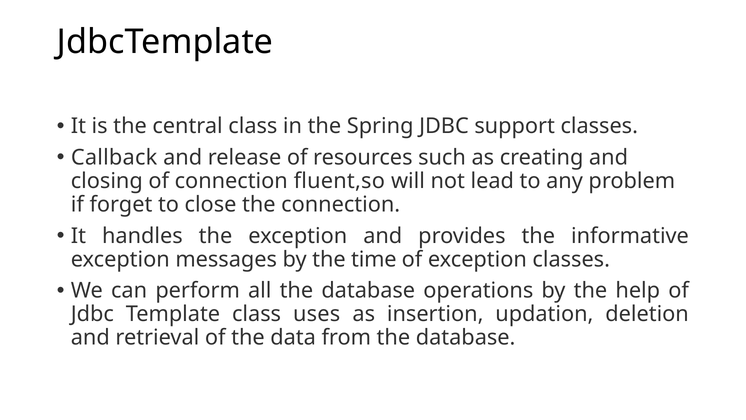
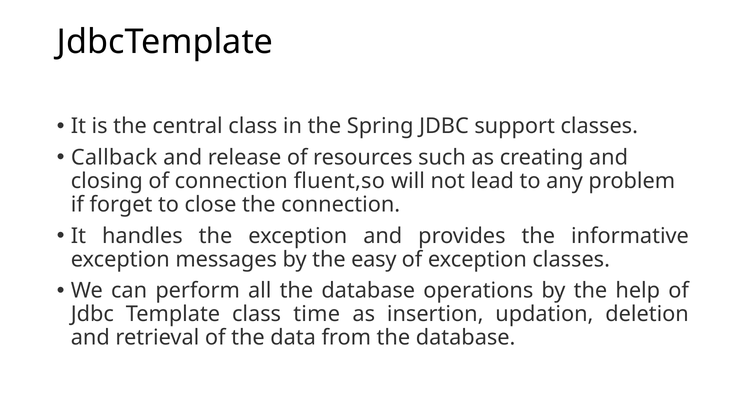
time: time -> easy (374, 259)
uses: uses -> time (317, 314)
